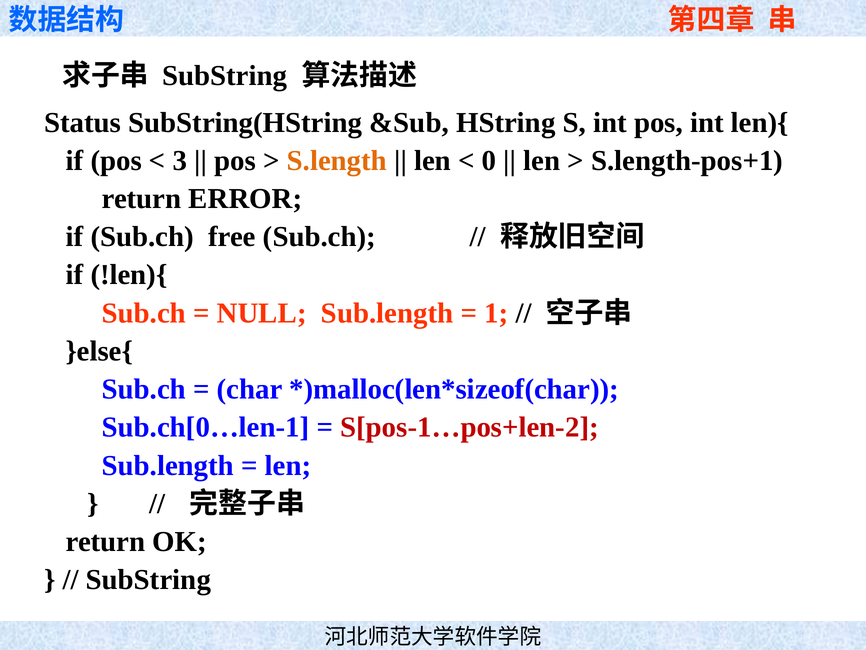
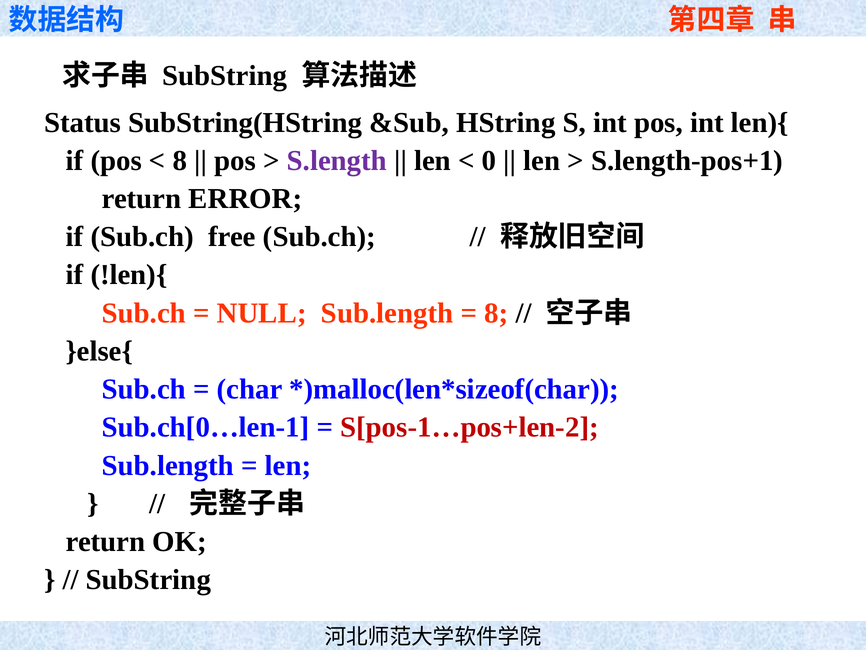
3: 3 -> 8 (180, 160)
S.length colour: orange -> purple (337, 160)
1: 1 -> 8 (496, 313)
